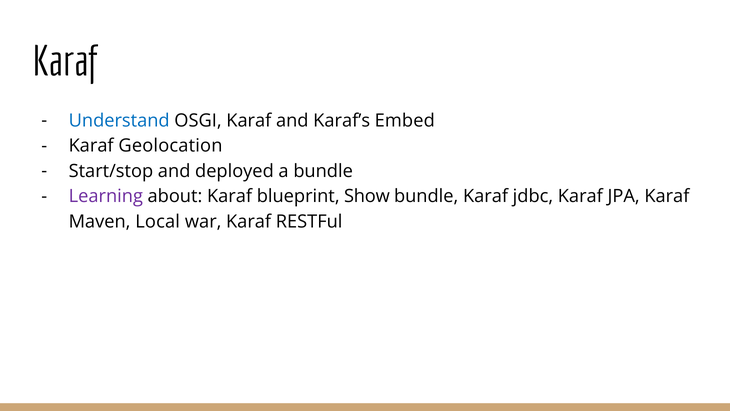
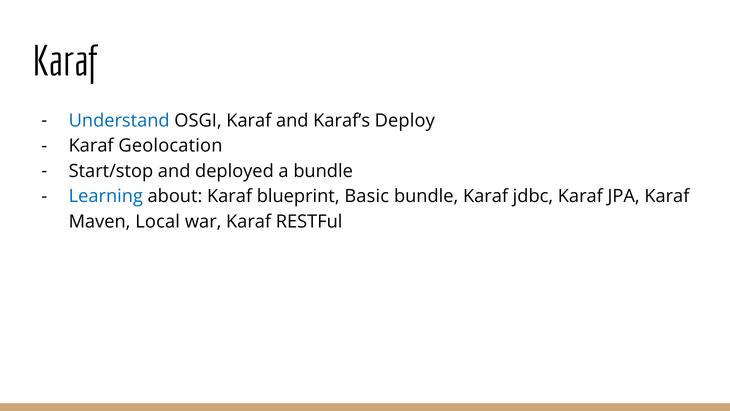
Embed: Embed -> Deploy (405, 121)
Learning colour: purple -> blue (106, 196)
Show: Show -> Basic (367, 196)
